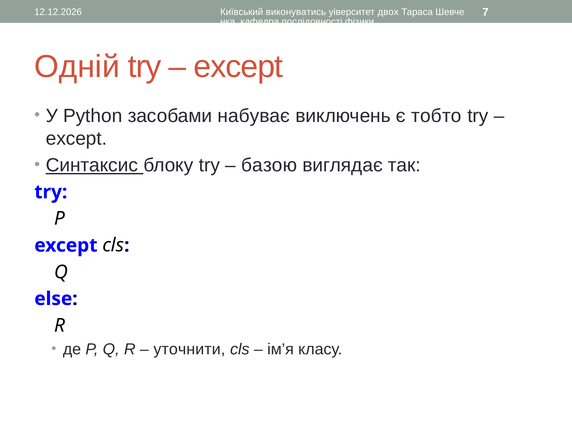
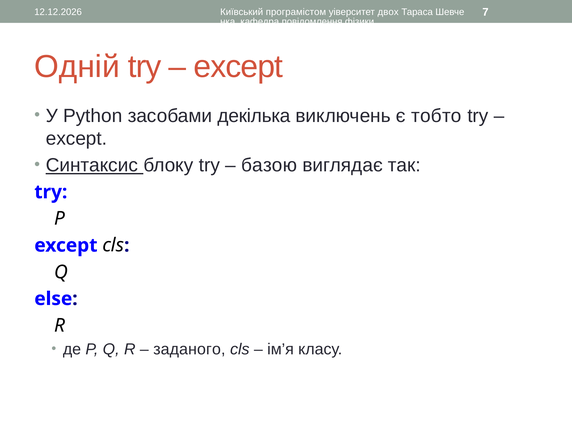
виконуватись: виконуватись -> програмістом (296, 12)
послідовності: послідовності -> повідомлення (312, 22)
набуває: набуває -> декілька (254, 116)
уточнити: уточнити -> заданого (189, 349)
